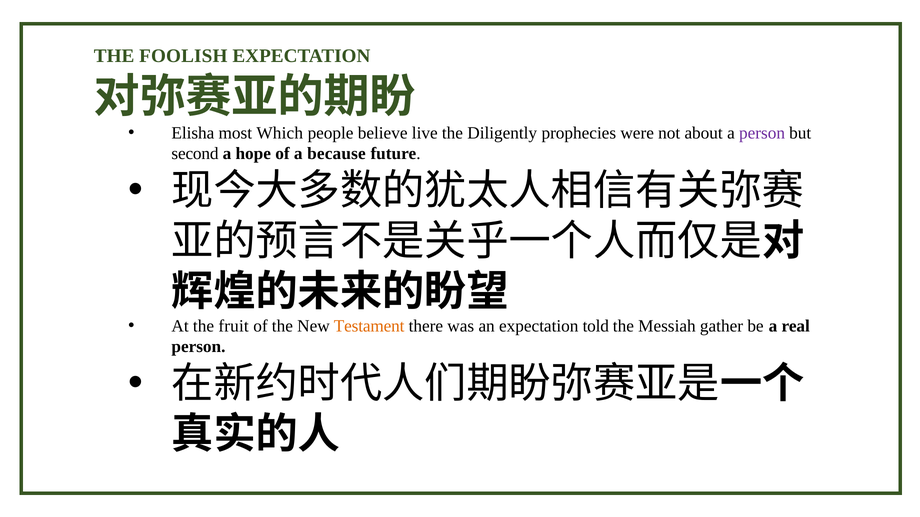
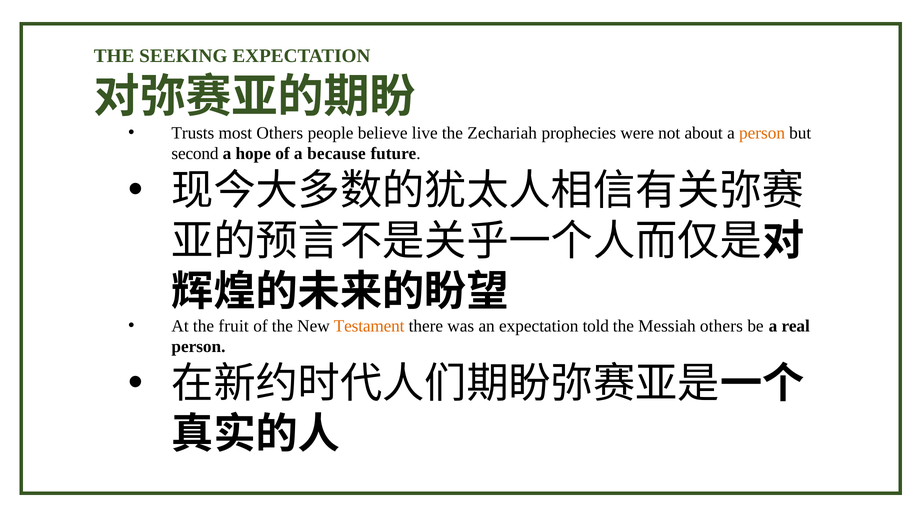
FOOLISH: FOOLISH -> SEEKING (183, 56)
Elisha: Elisha -> Trusts (193, 133)
most Which: Which -> Others (280, 133)
Diligently: Diligently -> Zechariah (502, 133)
person colour: purple -> orange (762, 133)
Messiah gather: gather -> others (721, 326)
